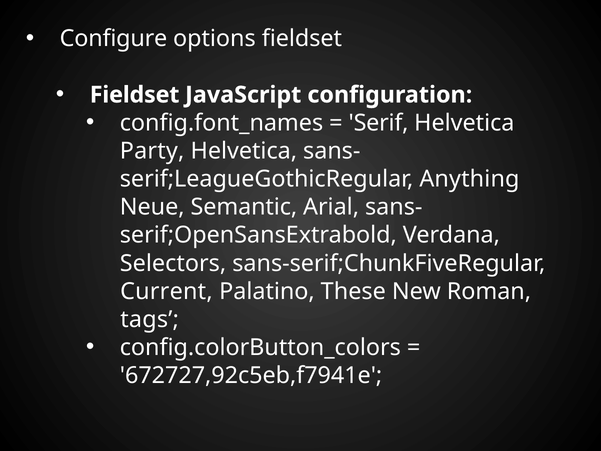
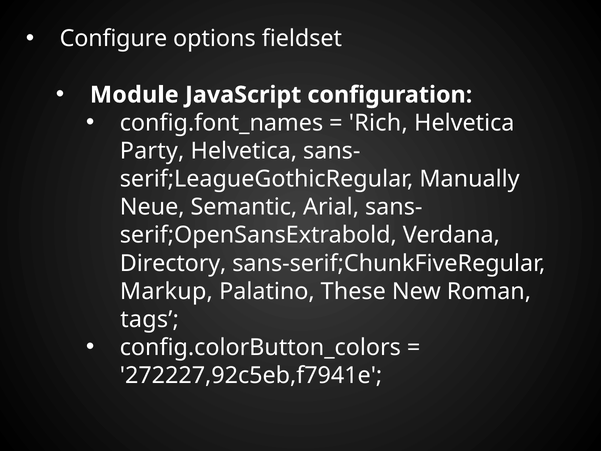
Fieldset: Fieldset -> Module (134, 95)
Serif: Serif -> Rich (378, 123)
Anything: Anything -> Manually (470, 179)
Selectors: Selectors -> Directory (173, 263)
Current: Current -> Markup (166, 291)
672727,92c5eb,f7941e: 672727,92c5eb,f7941e -> 272227,92c5eb,f7941e (251, 375)
